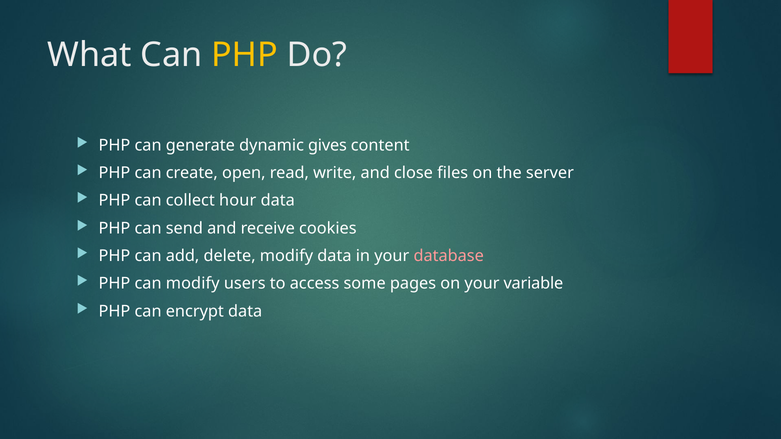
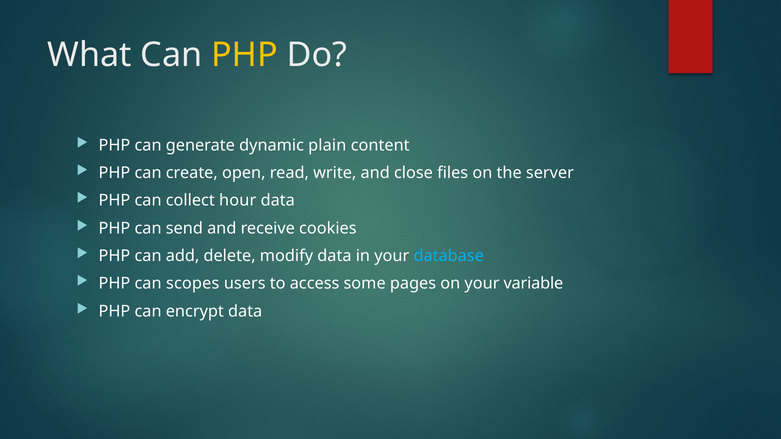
gives: gives -> plain (327, 145)
database colour: pink -> light blue (449, 256)
can modify: modify -> scopes (193, 284)
